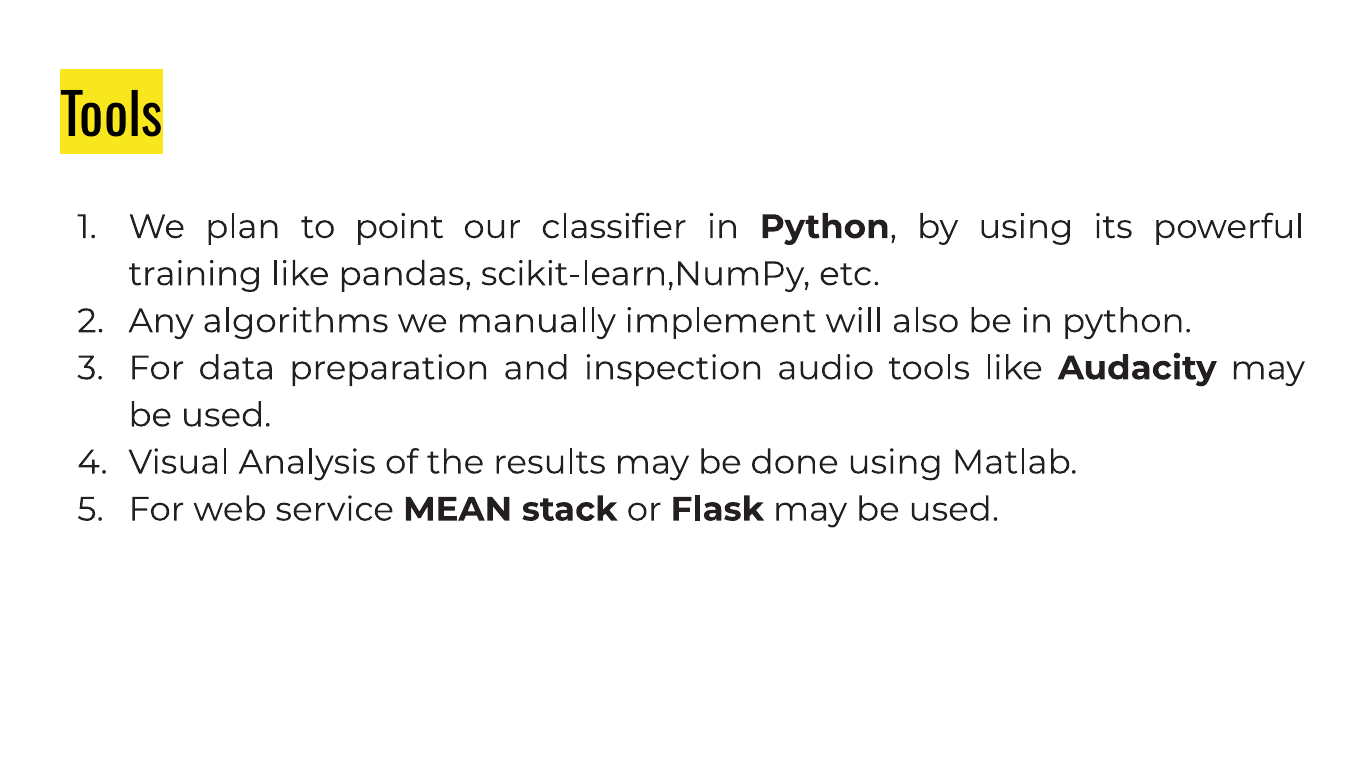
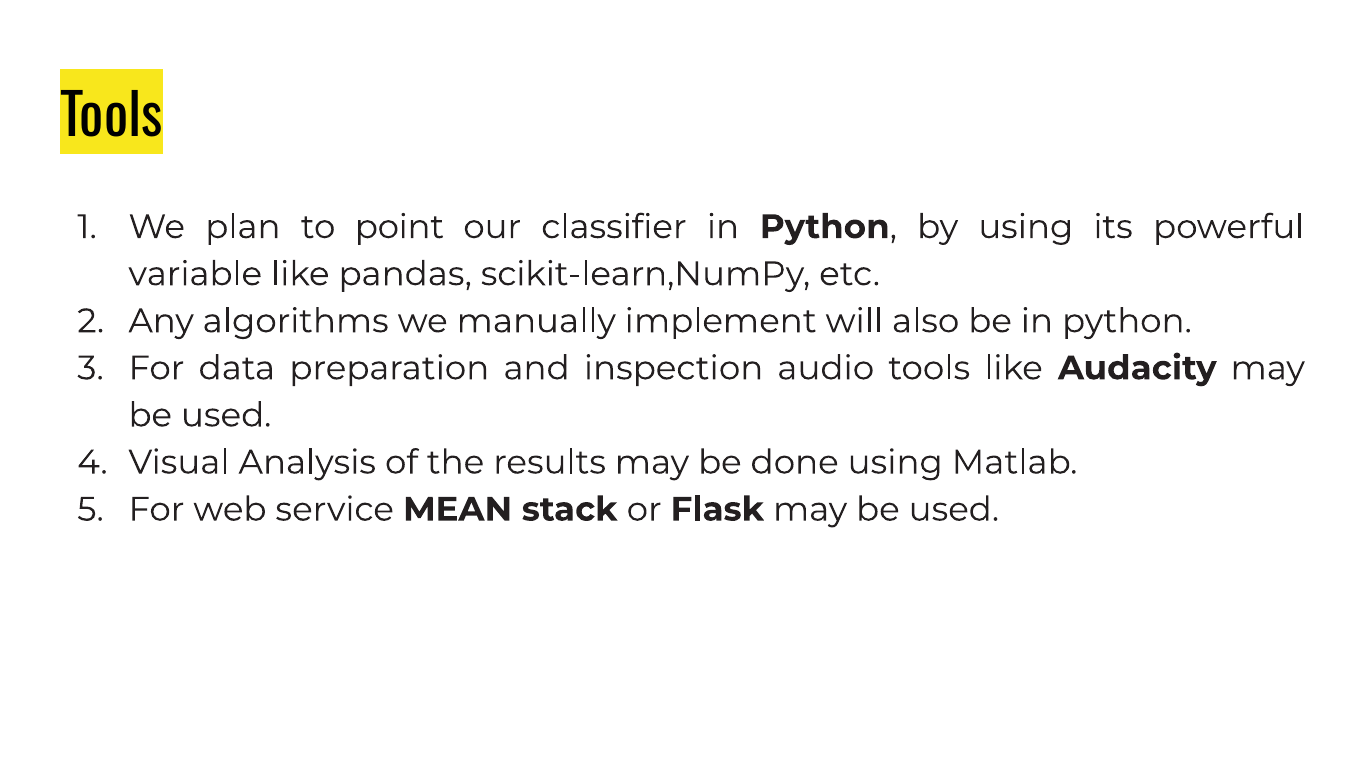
training: training -> variable (195, 274)
